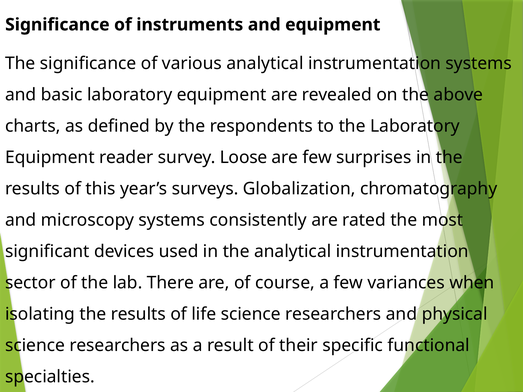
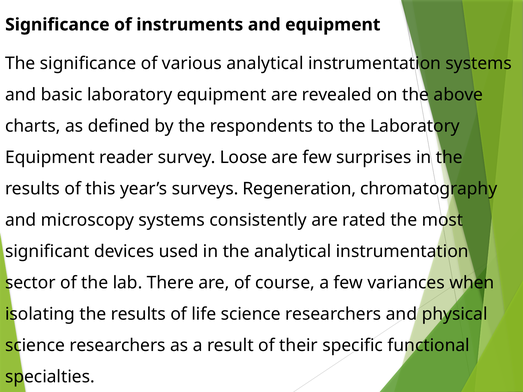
Globalization: Globalization -> Regeneration (299, 189)
